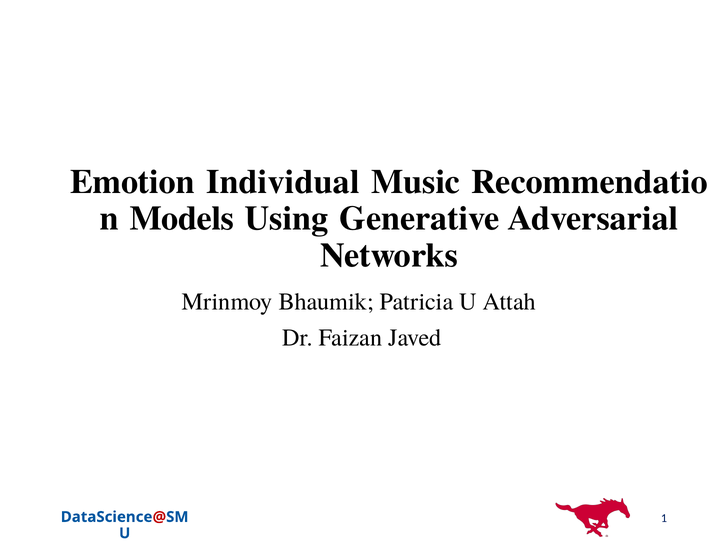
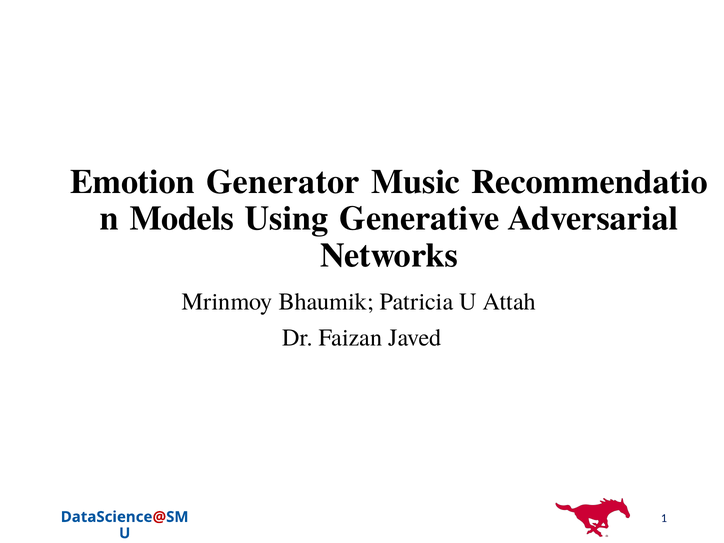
Individual: Individual -> Generator (283, 182)
